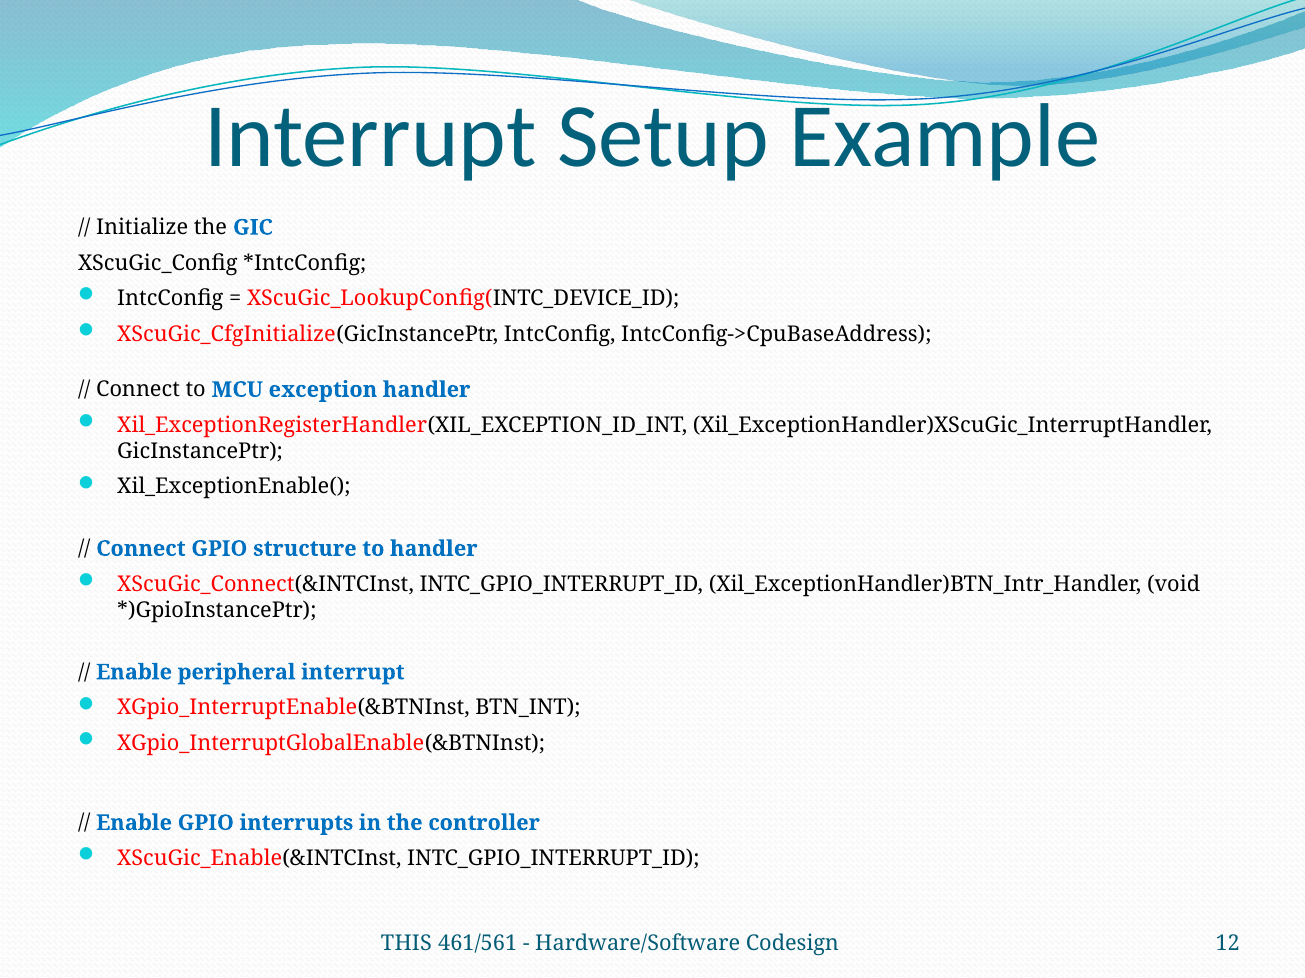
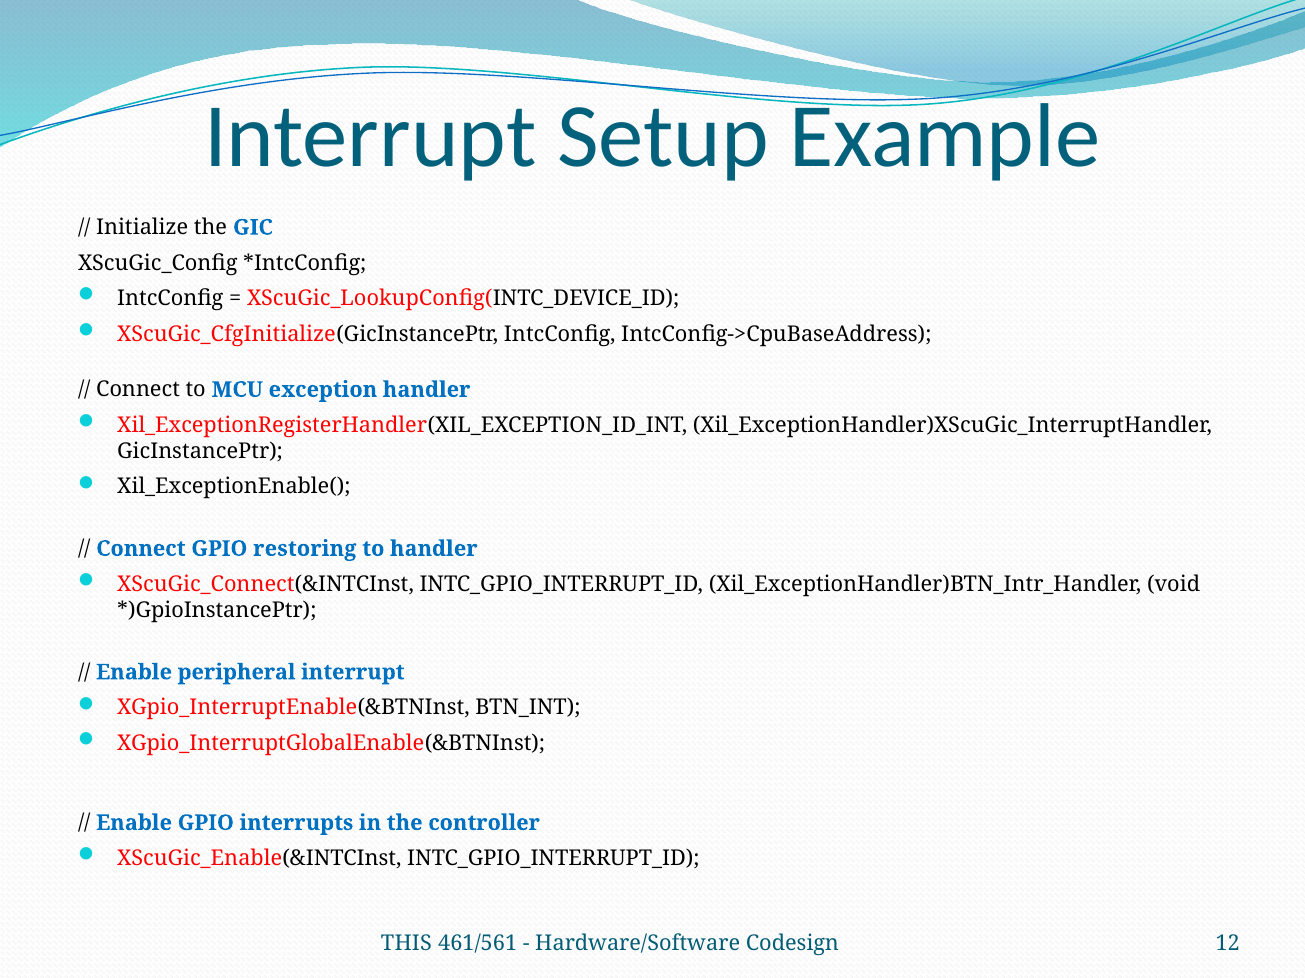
structure: structure -> restoring (305, 549)
